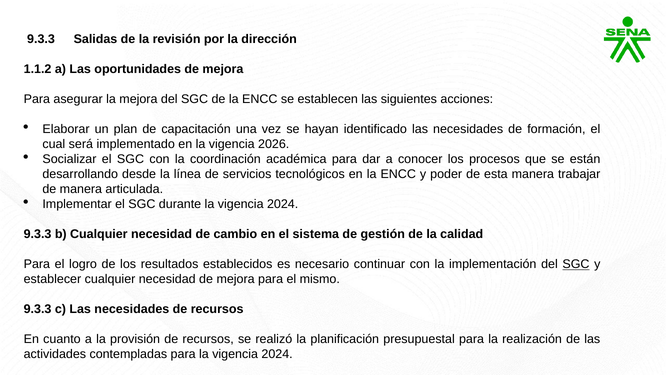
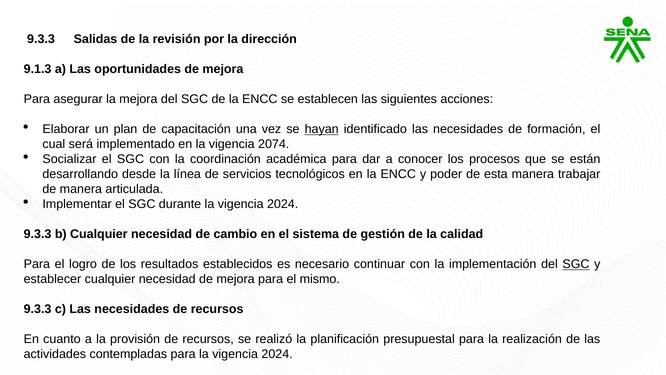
1.1.2: 1.1.2 -> 9.1.3 (38, 69)
hayan underline: none -> present (322, 129)
2026: 2026 -> 2074 (274, 144)
